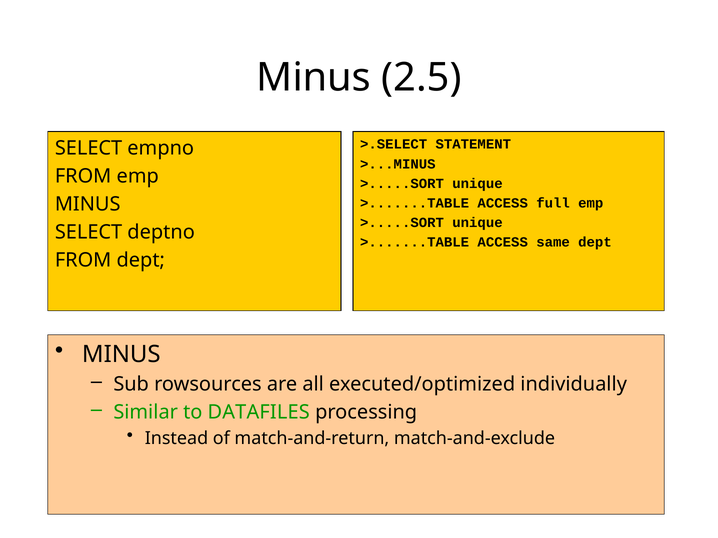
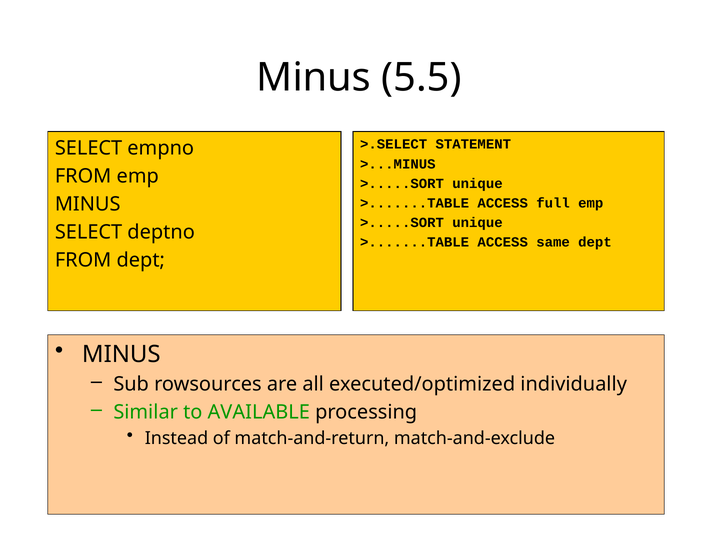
2.5: 2.5 -> 5.5 (421, 78)
DATAFILES: DATAFILES -> AVAILABLE (259, 413)
